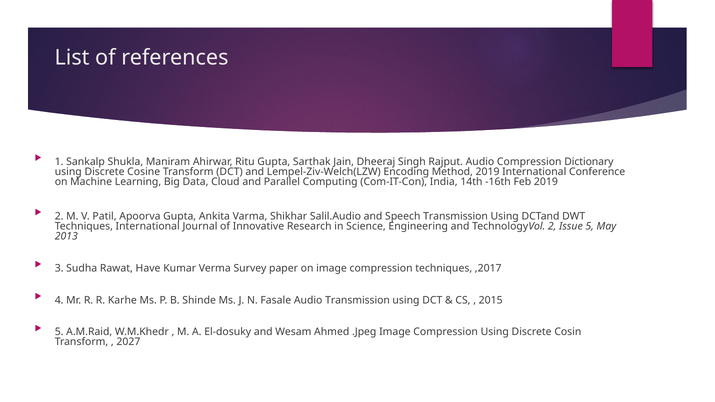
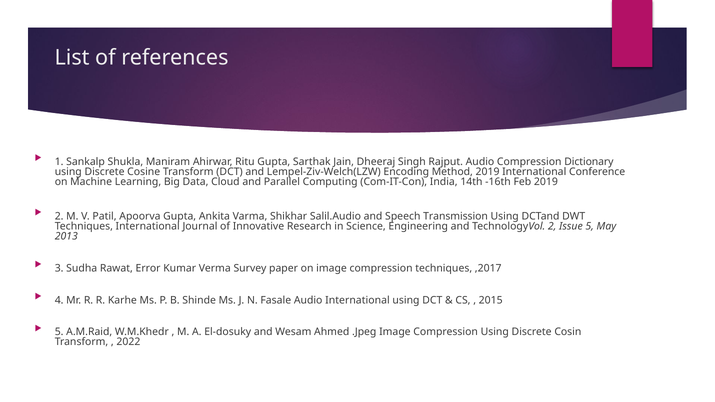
Have: Have -> Error (148, 268)
Audio Transmission: Transmission -> International (357, 300)
2027: 2027 -> 2022 (128, 342)
